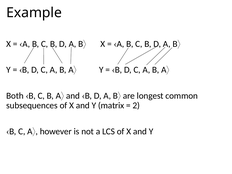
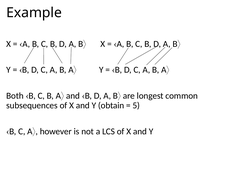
matrix: matrix -> obtain (111, 106)
2: 2 -> 5 (136, 106)
